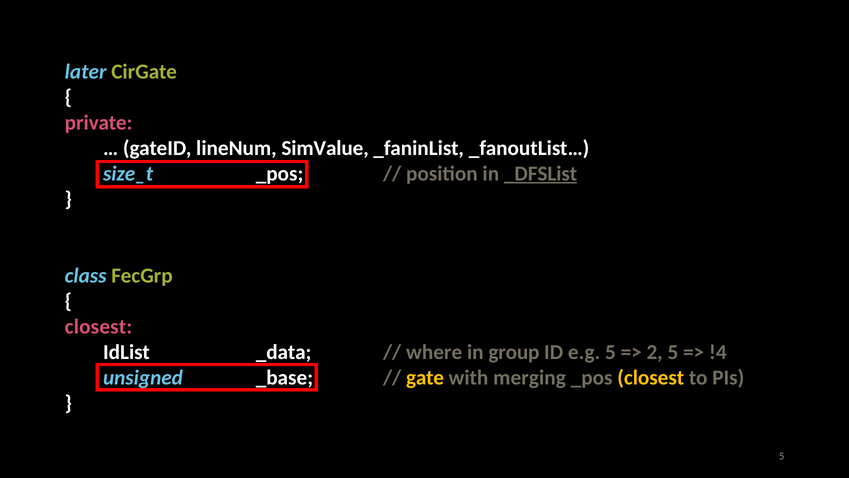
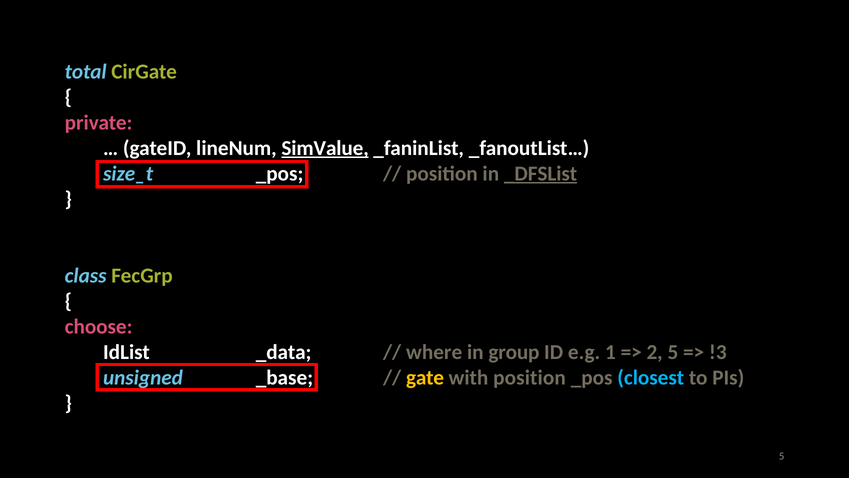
later: later -> total (86, 72)
SimValue underline: none -> present (325, 148)
closest: closest -> choose (99, 326)
e.g 5: 5 -> 1 (610, 352)
!4: !4 -> !3 (718, 352)
with merging: merging -> position (529, 377)
closest colour: yellow -> light blue (651, 377)
